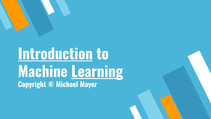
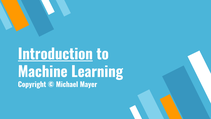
Learning underline: present -> none (97, 72)
